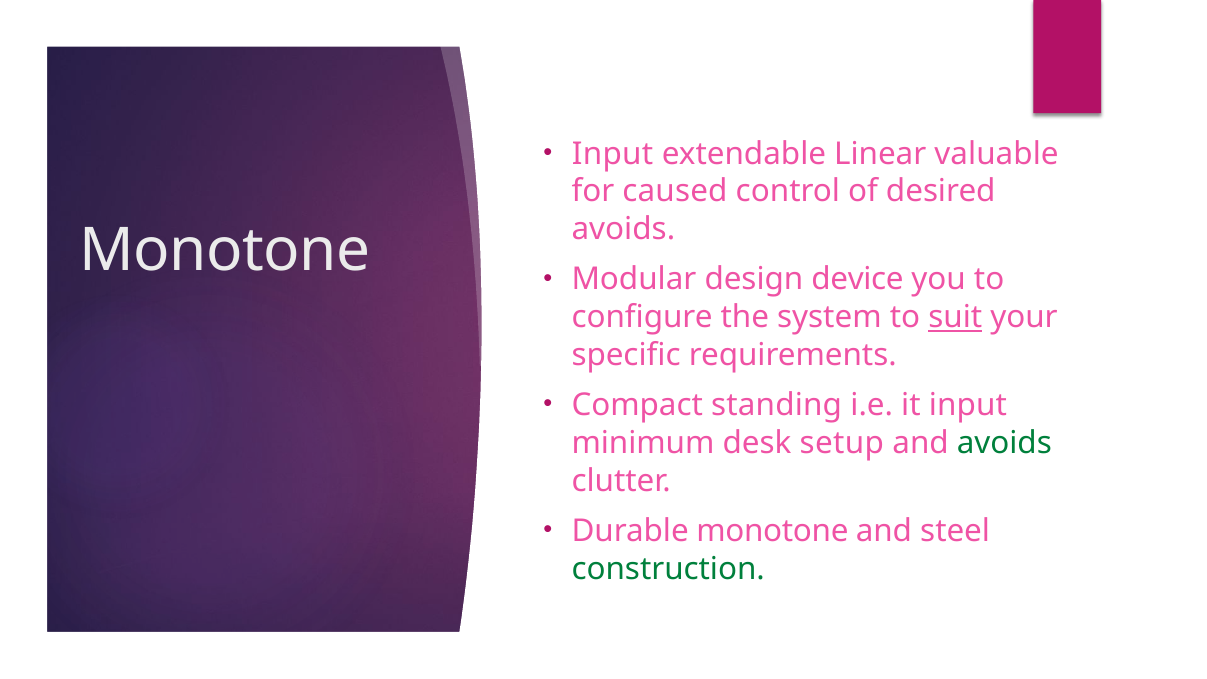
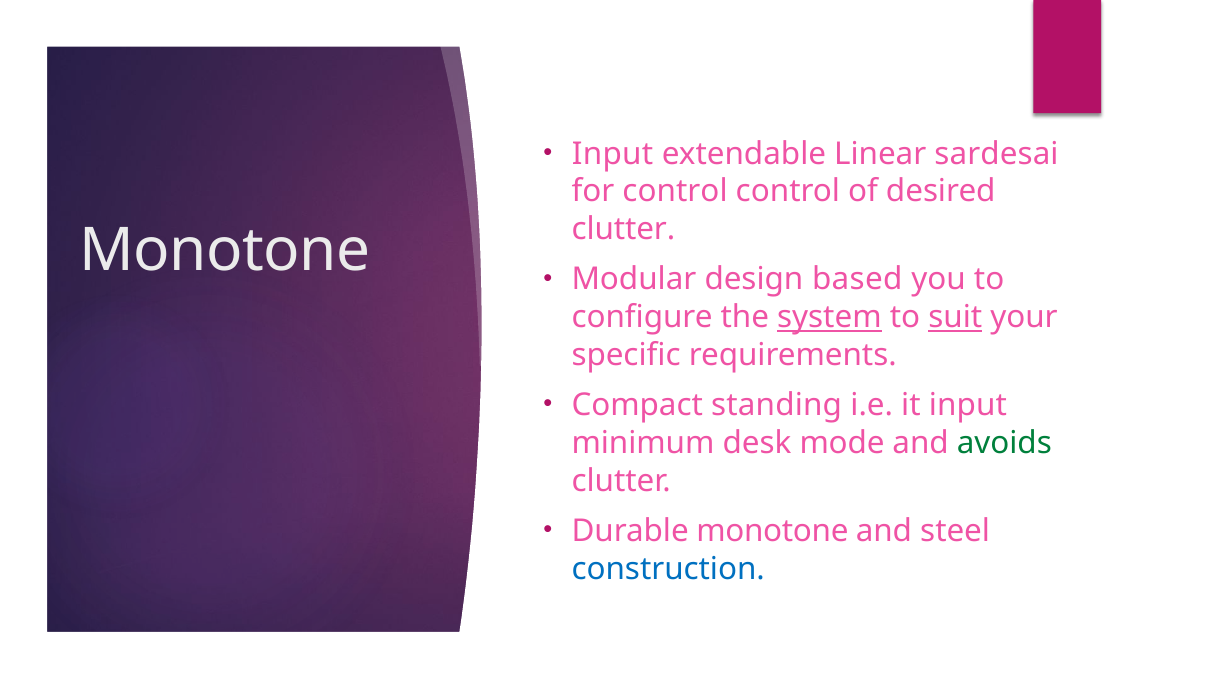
valuable: valuable -> sardesai (997, 154)
for caused: caused -> control (675, 192)
avoids: avoids -> clutter (623, 229)
device: device -> based (857, 280)
system underline: none -> present (829, 317)
setup: setup -> mode (842, 443)
construction colour: green -> blue (668, 569)
